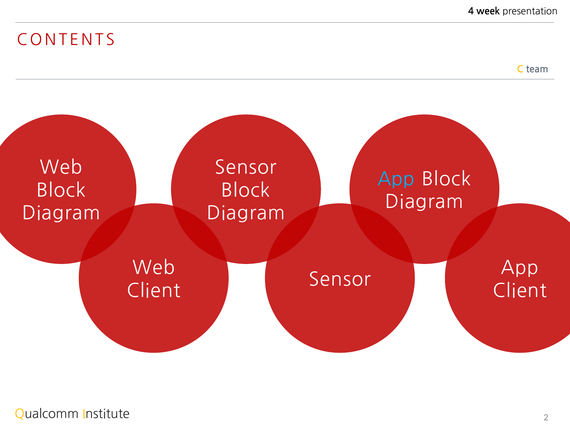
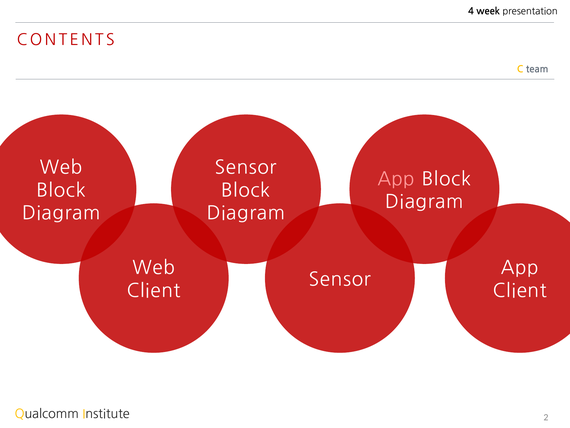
App colour: light blue -> pink (396, 179)
